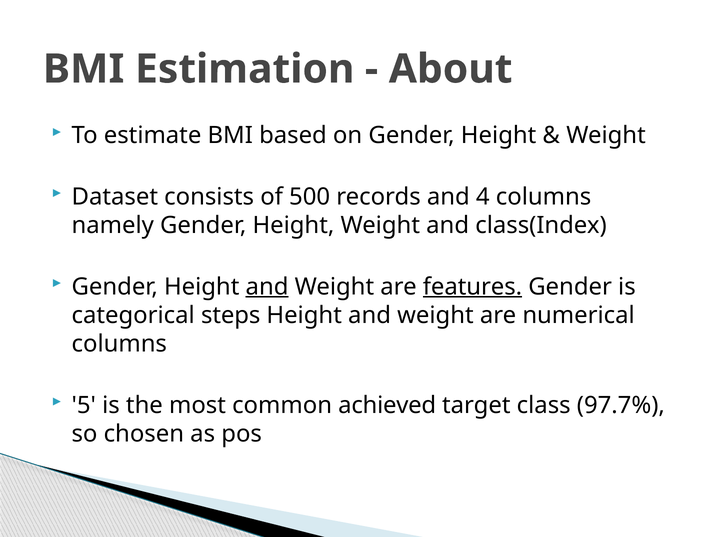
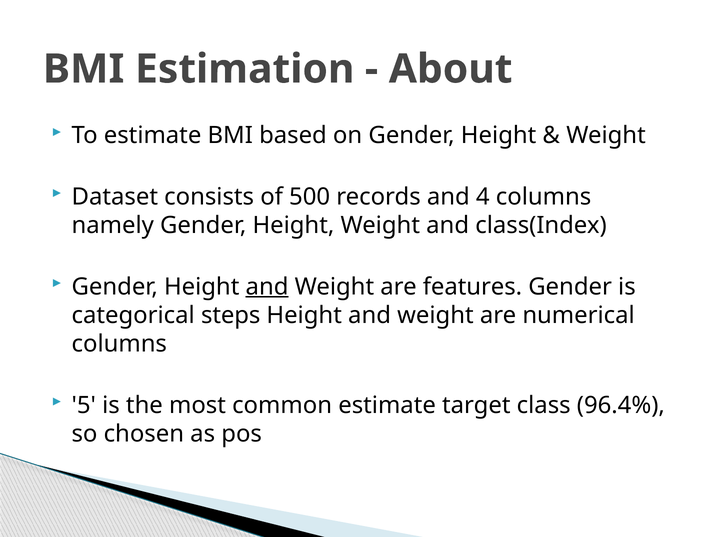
features underline: present -> none (472, 287)
common achieved: achieved -> estimate (387, 406)
97.7%: 97.7% -> 96.4% (621, 406)
